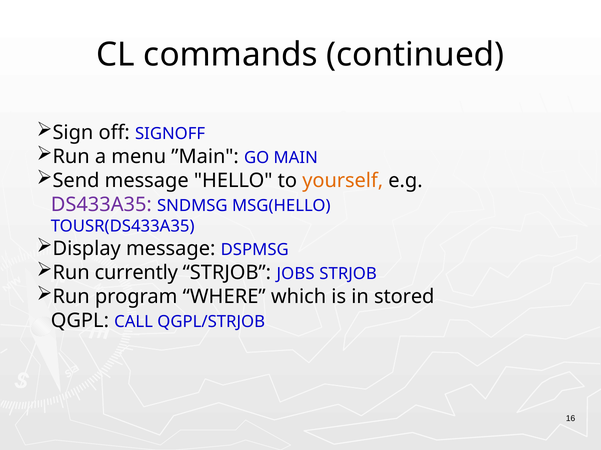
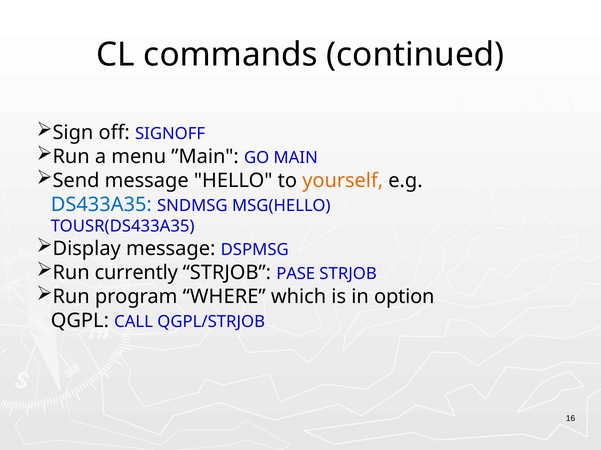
DS433A35 colour: purple -> blue (101, 205)
JOBS: JOBS -> PASE (296, 274)
stored: stored -> option (404, 297)
